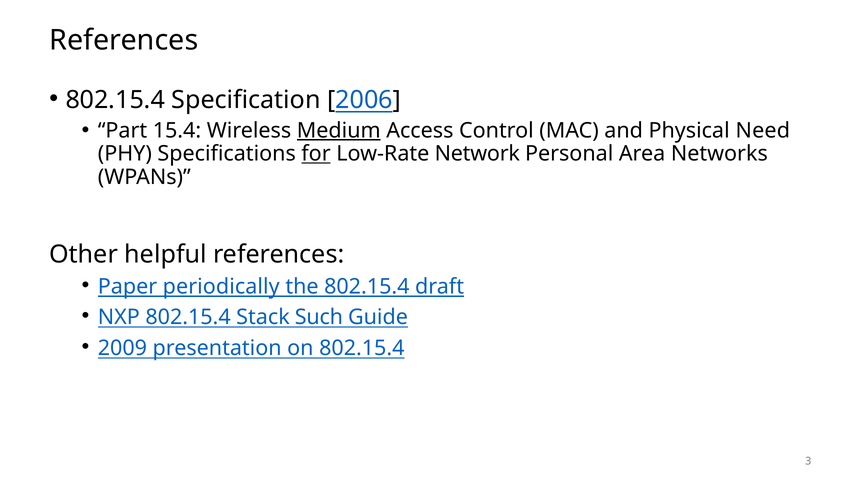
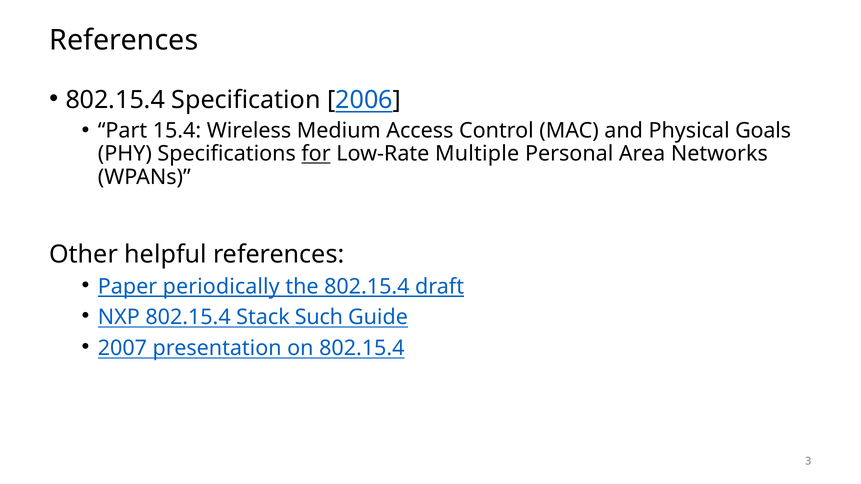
Medium underline: present -> none (339, 131)
Need: Need -> Goals (763, 131)
Network: Network -> Multiple (477, 154)
2009: 2009 -> 2007 (122, 348)
